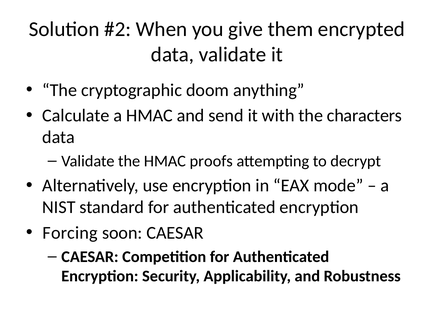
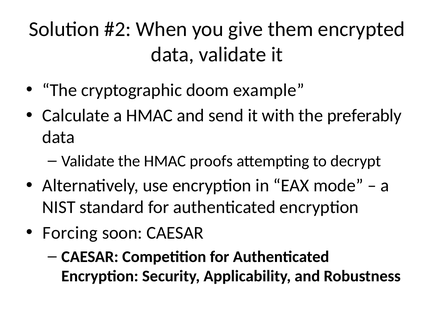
anything: anything -> example (269, 90)
characters: characters -> preferably (364, 116)
